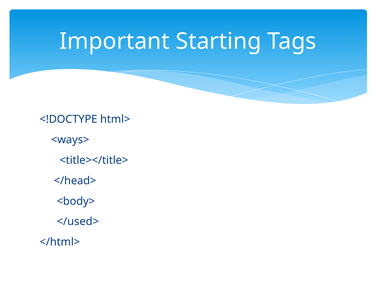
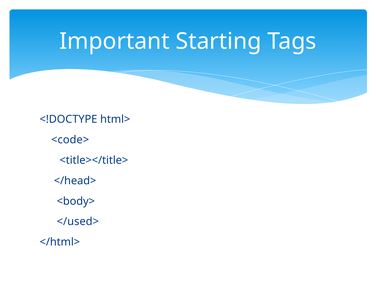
<ways>: <ways> -> <code> (70, 140)
